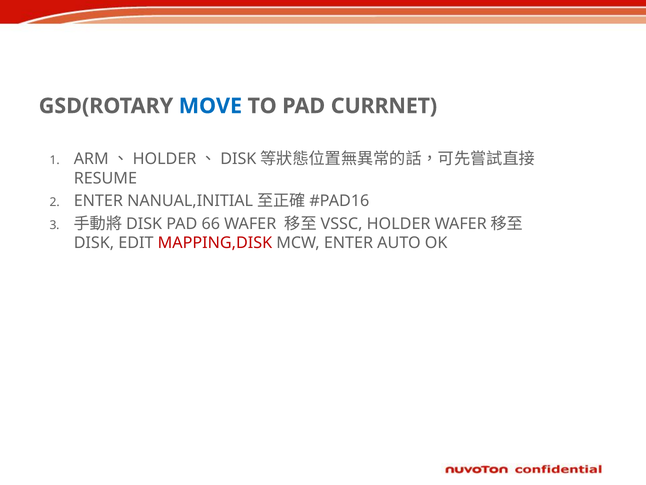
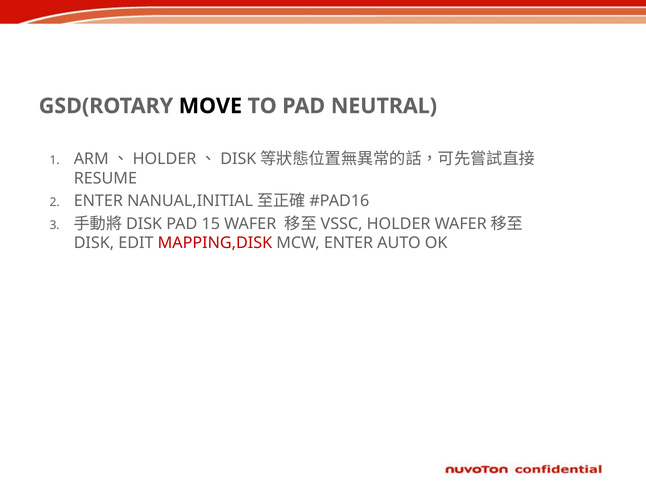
MOVE colour: blue -> black (210, 106)
CURRNET: CURRNET -> NEUTRAL (384, 106)
66: 66 -> 15 (211, 223)
